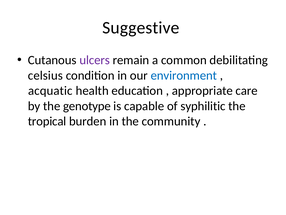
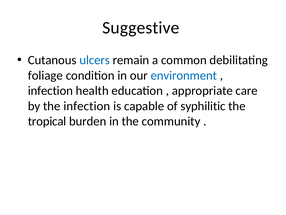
ulcers colour: purple -> blue (95, 60)
celsius: celsius -> foliage (45, 75)
acquatic: acquatic -> infection (50, 91)
the genotype: genotype -> infection (87, 106)
